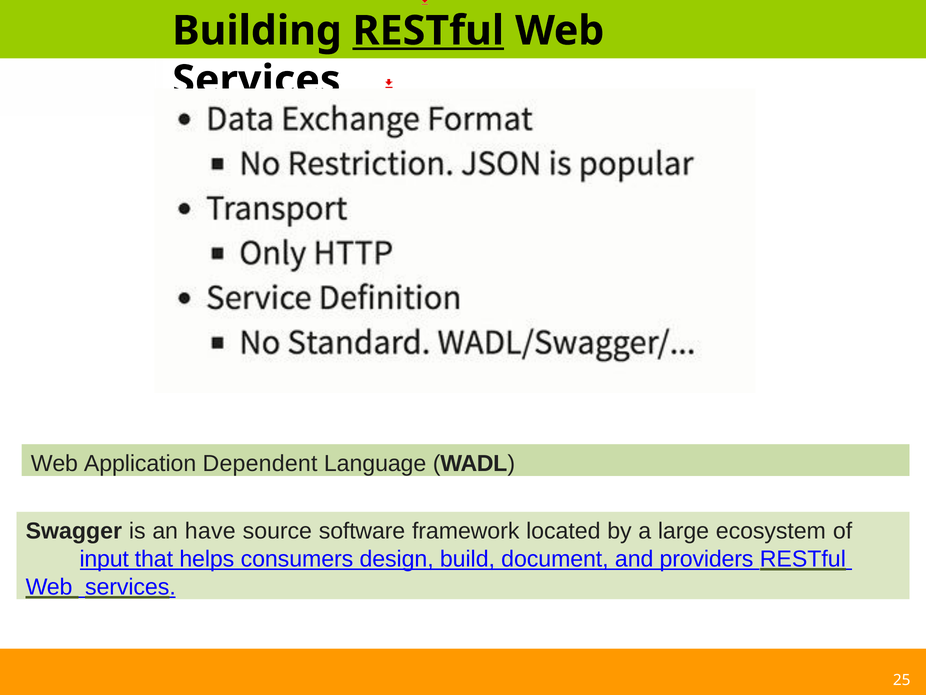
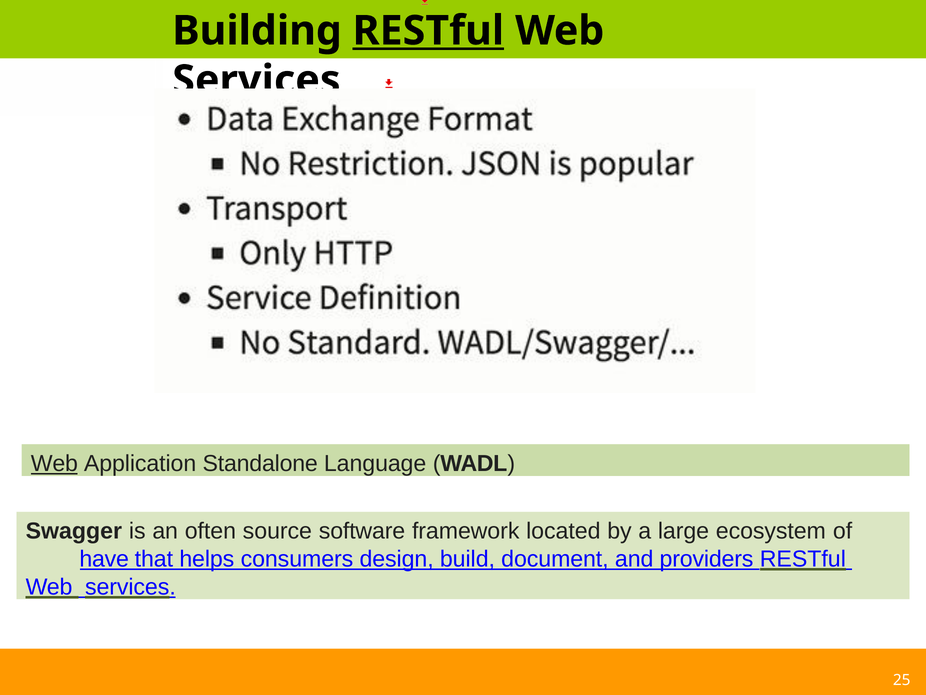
Web underline: none -> present (54, 463)
Dependent: Dependent -> Standalone (260, 463)
have: have -> often (210, 531)
input: input -> have (104, 559)
